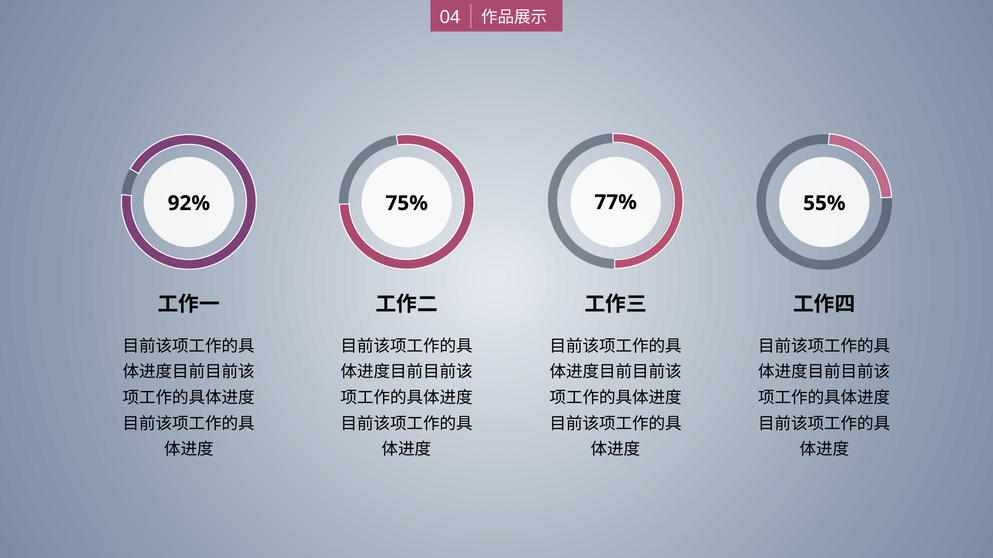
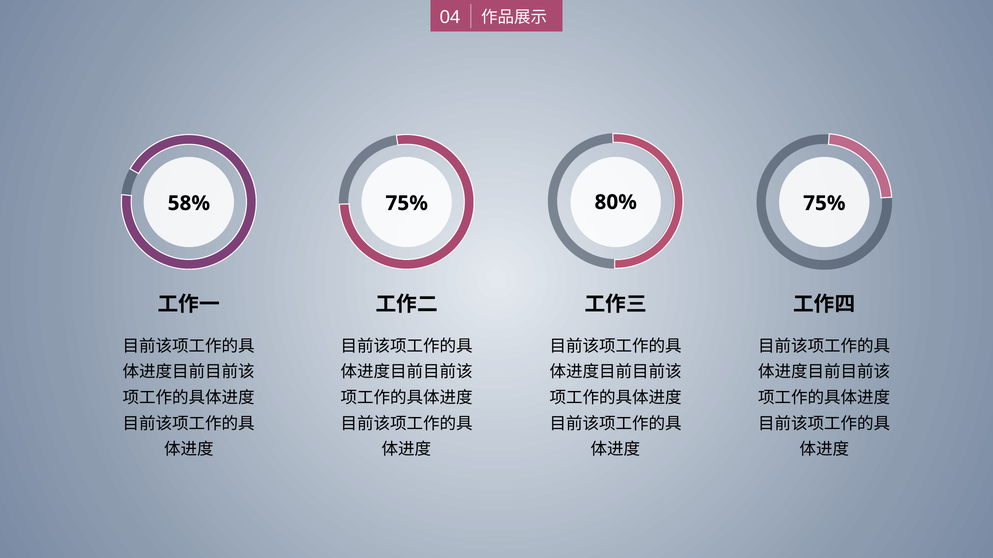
77%: 77% -> 80% (616, 202)
92%: 92% -> 58% (189, 203)
55%: 55% -> 75% (824, 203)
